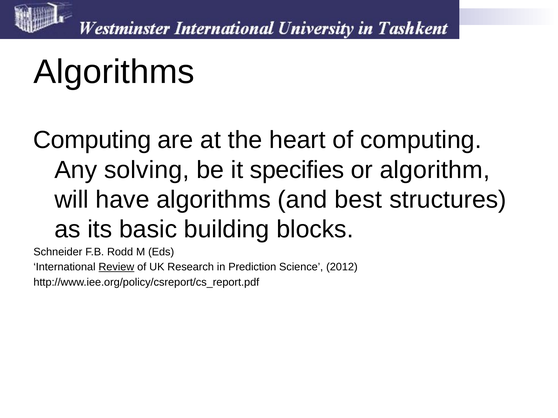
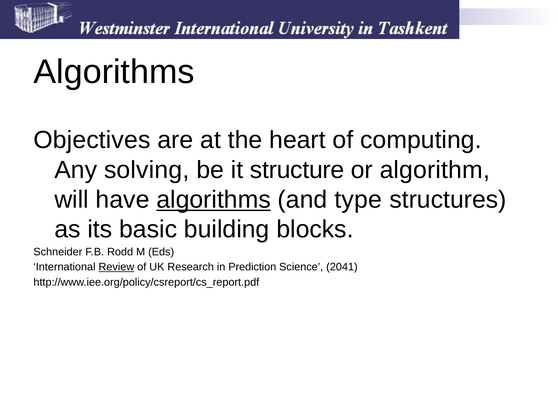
Computing: Computing -> Objectives (92, 140)
specifies: specifies -> structure (297, 170)
algorithms underline: none -> present (214, 200)
best: best -> type (358, 200)
2012: 2012 -> 2041 (342, 267)
